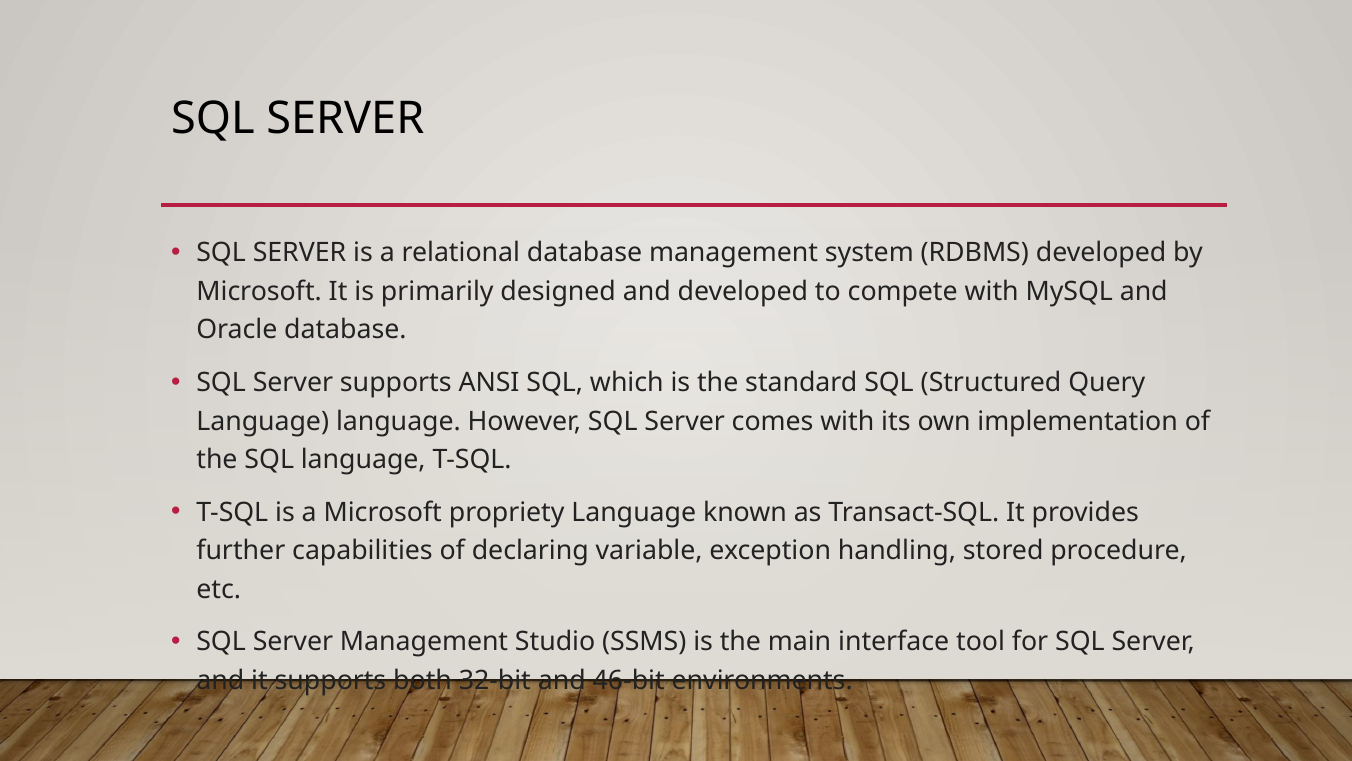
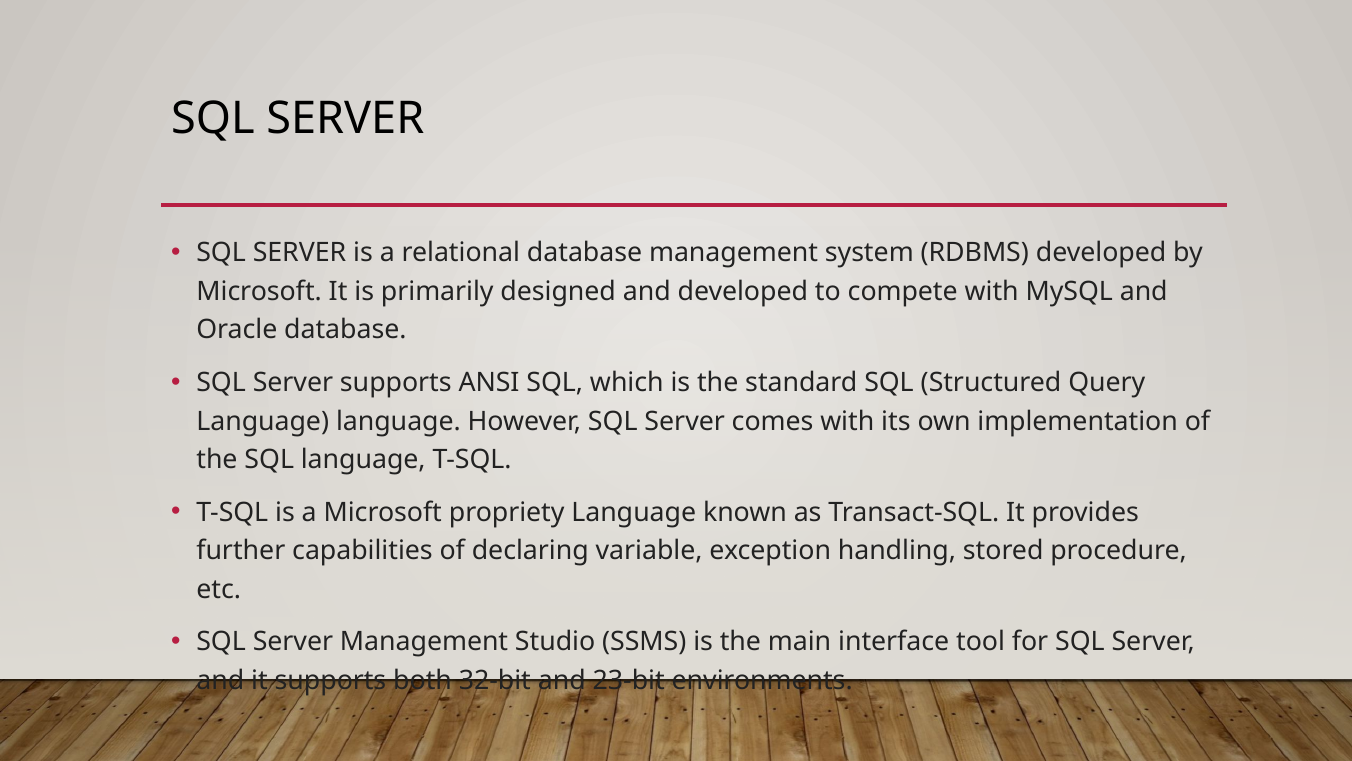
46-bit: 46-bit -> 23-bit (629, 680)
